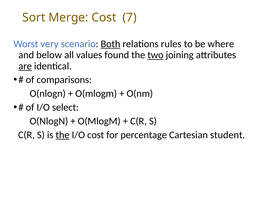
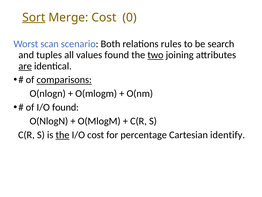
Sort underline: none -> present (34, 17)
7: 7 -> 0 (130, 17)
very: very -> scan (50, 44)
Both underline: present -> none (111, 44)
where: where -> search (221, 44)
below: below -> tuples (49, 55)
comparisons underline: none -> present (64, 80)
I/O select: select -> found (65, 107)
student: student -> identify (228, 135)
